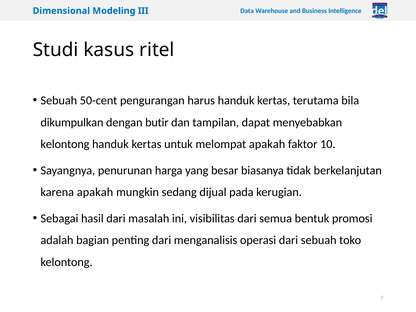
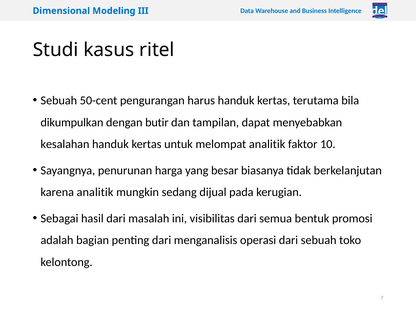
kelontong: kelontong -> kesalahan (65, 144)
melompat apakah: apakah -> analitik (267, 144)
karena apakah: apakah -> analitik (95, 192)
